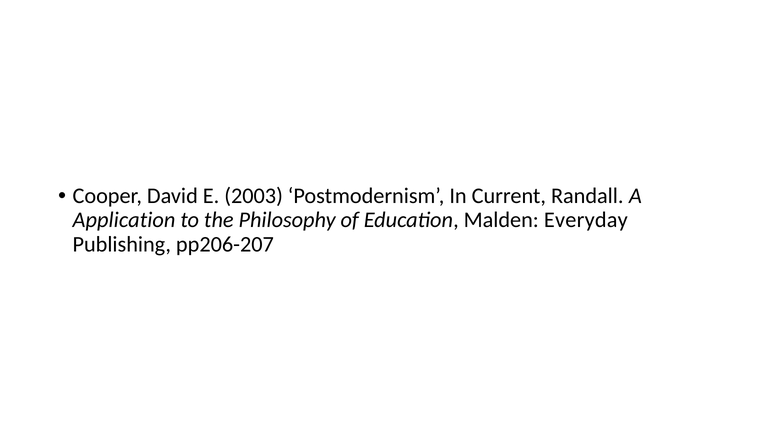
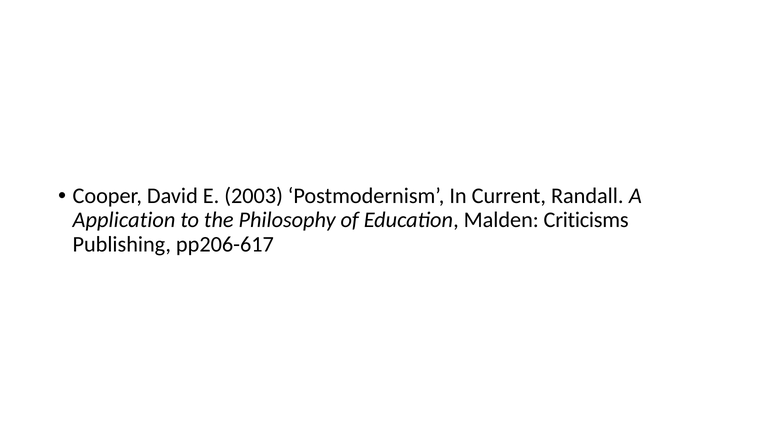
Everyday: Everyday -> Criticisms (586, 220)
pp206-207: pp206-207 -> pp206-617 (225, 244)
